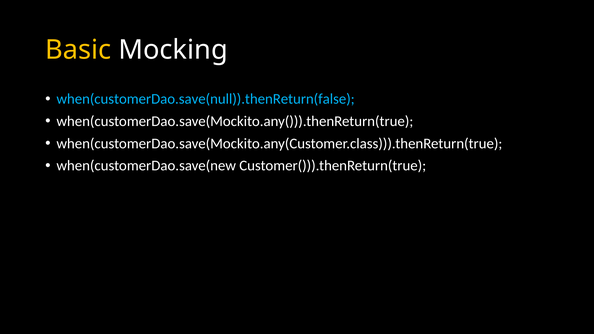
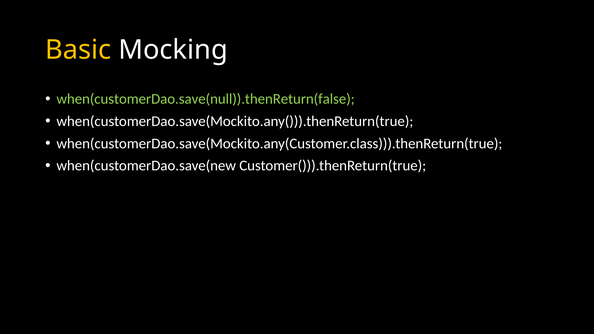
when(customerDao.save(null)).thenReturn(false colour: light blue -> light green (206, 99)
